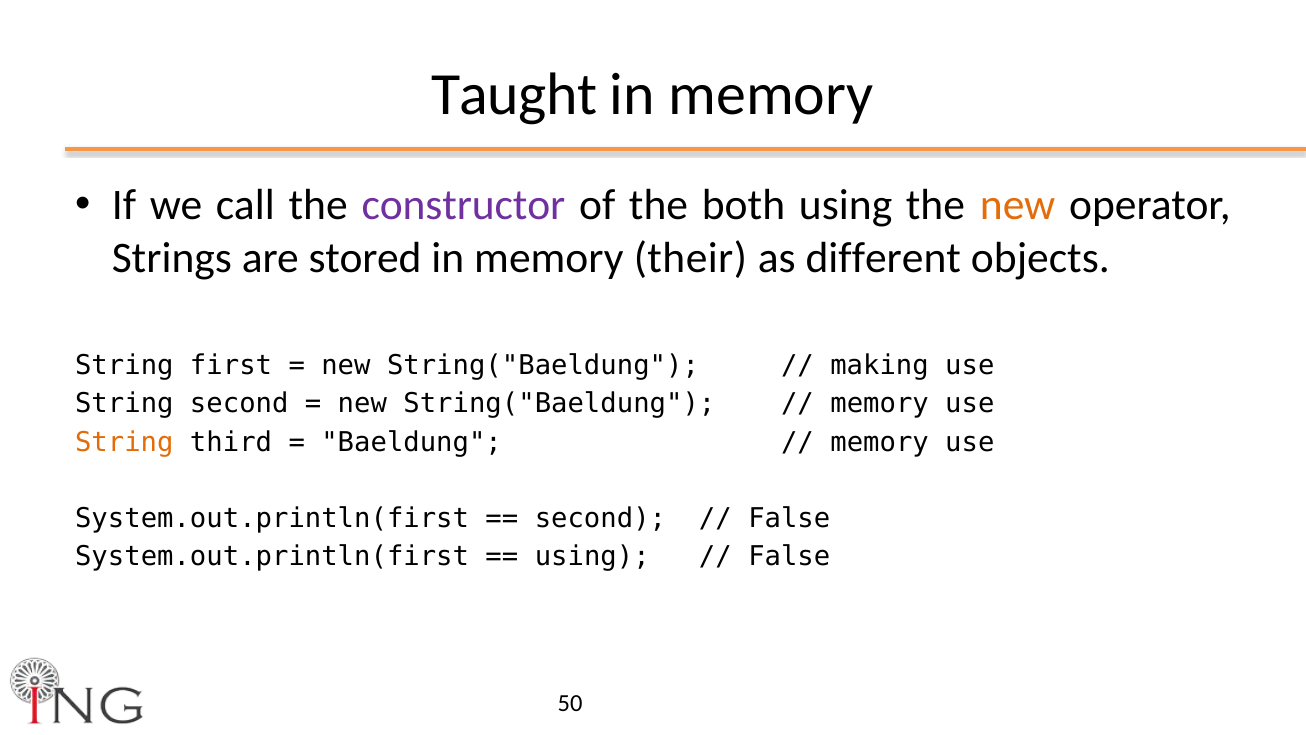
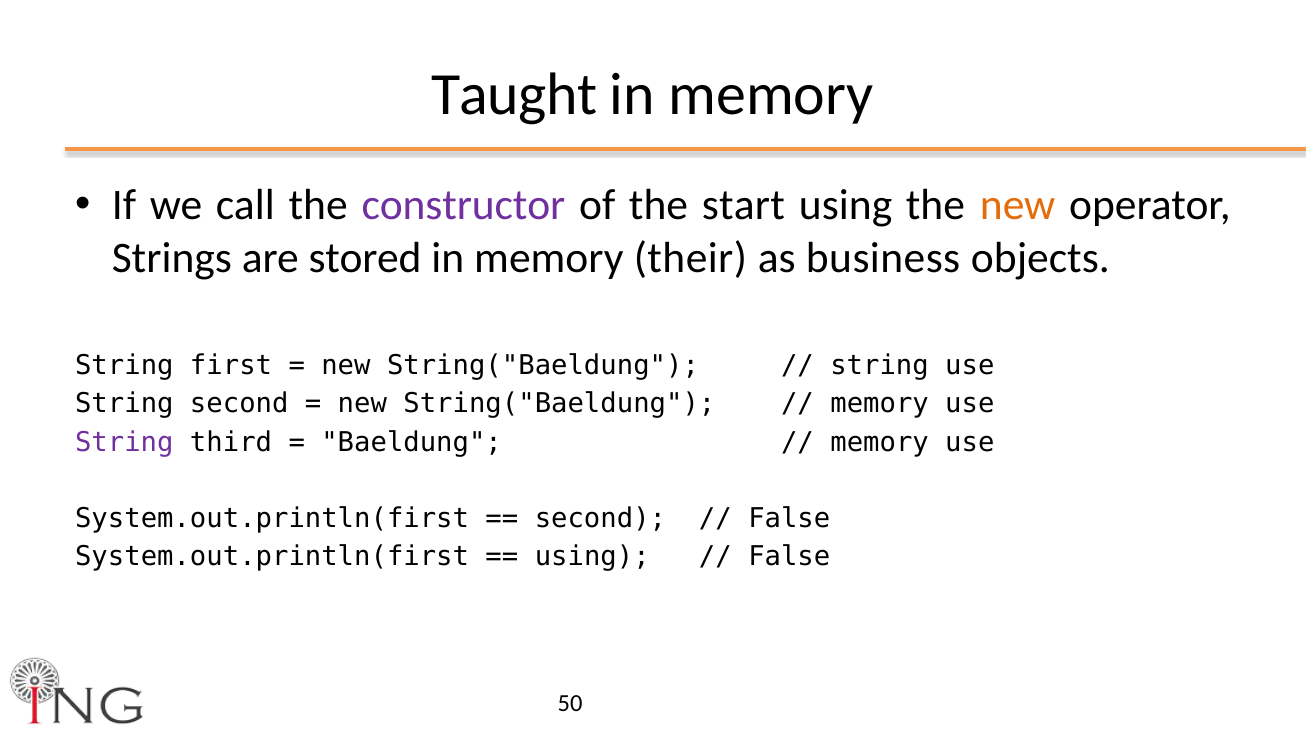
both: both -> start (743, 206)
different: different -> business (883, 258)
making: making -> string (880, 366)
String colour: orange -> purple (124, 442)
